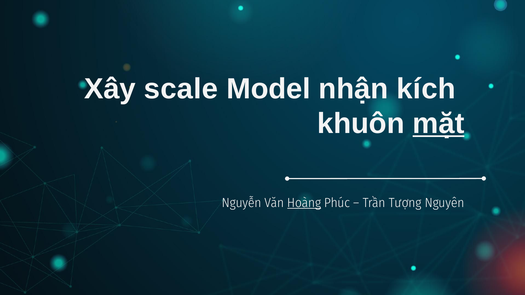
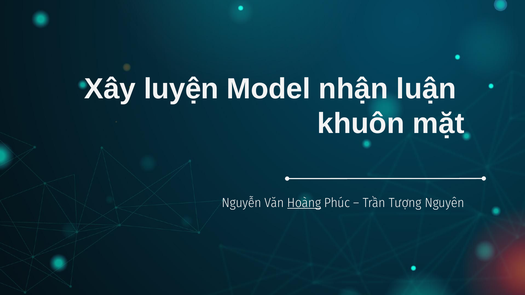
scale: scale -> luyện (181, 89)
kích: kích -> luận (426, 89)
mặt underline: present -> none (439, 124)
